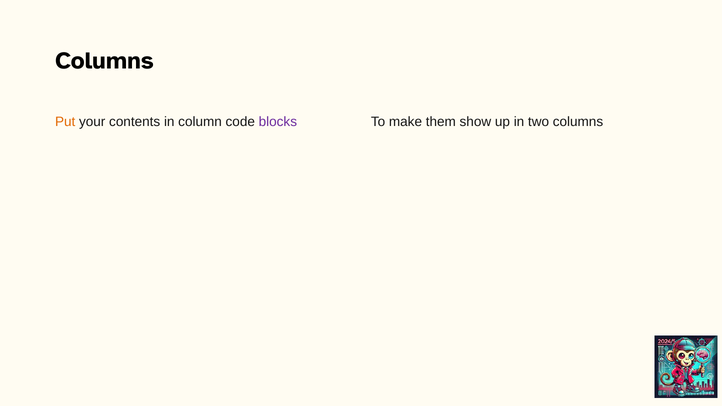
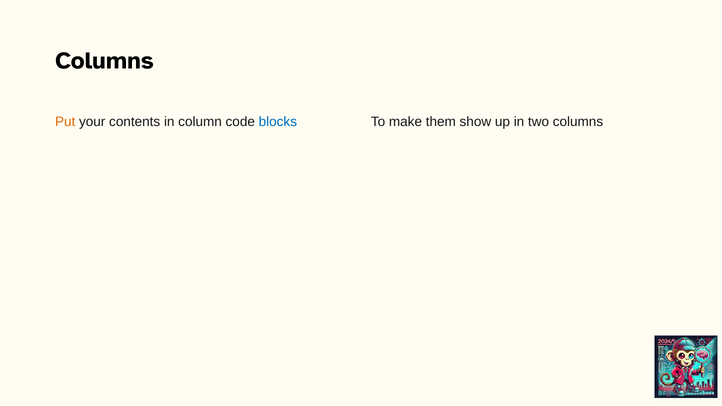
blocks colour: purple -> blue (278, 122)
